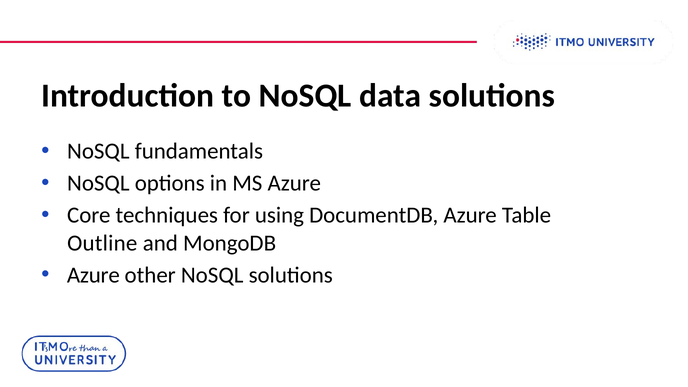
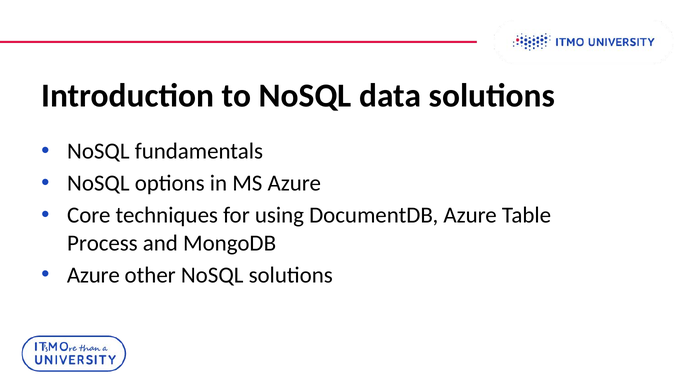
Outline: Outline -> Process (102, 243)
